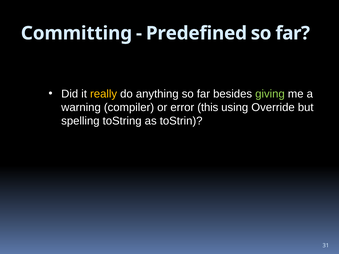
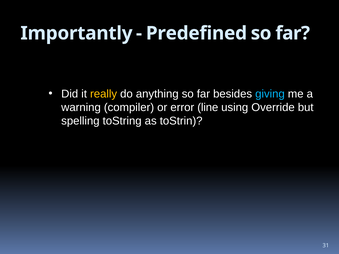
Committing: Committing -> Importantly (77, 33)
giving colour: light green -> light blue (270, 94)
this: this -> line (208, 108)
